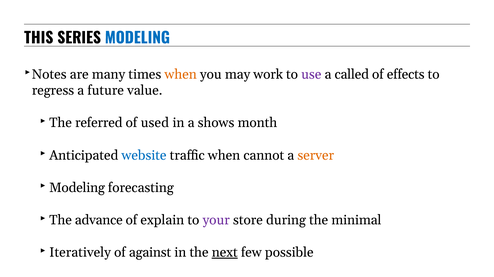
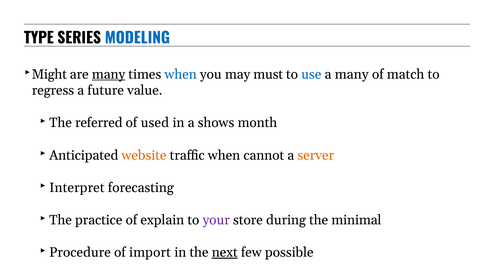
THIS: THIS -> TYPE (39, 38)
Notes: Notes -> Might (49, 74)
many underline: none -> present (109, 74)
when colour: orange -> blue (181, 74)
work: work -> must (268, 74)
use colour: purple -> blue (311, 74)
a called: called -> many (352, 74)
effects: effects -> match (406, 74)
website colour: blue -> orange (144, 155)
Modeling: Modeling -> Interpret (77, 188)
advance: advance -> practice (99, 220)
Iteratively: Iteratively -> Procedure (80, 253)
against: against -> import (150, 253)
